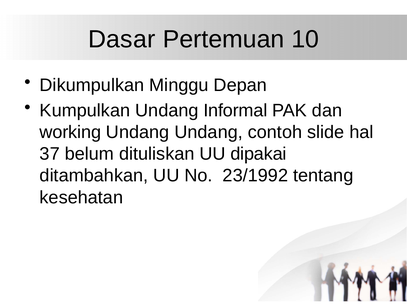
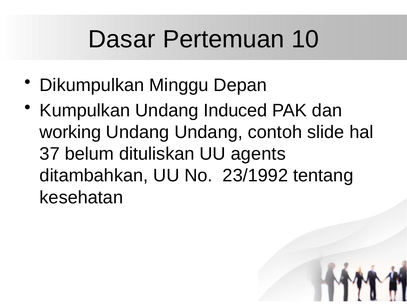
Informal: Informal -> Induced (235, 111)
dipakai: dipakai -> agents (258, 154)
